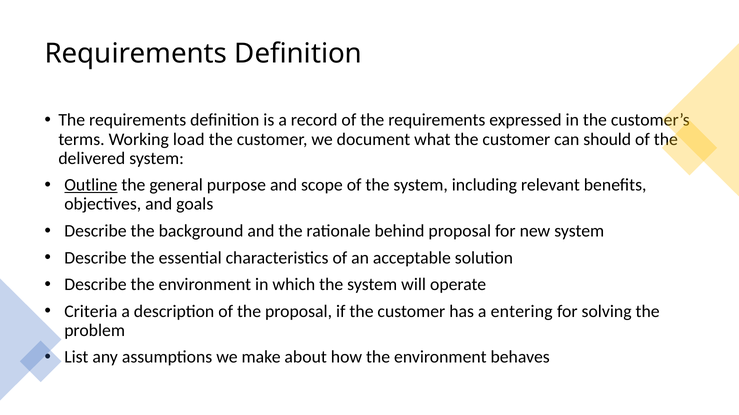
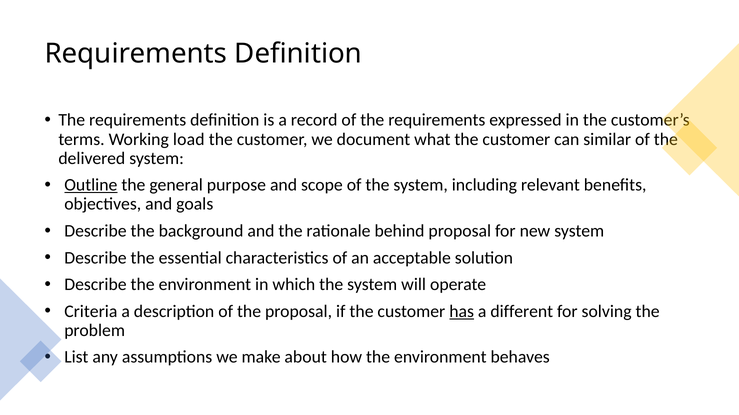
should: should -> similar (607, 139)
has underline: none -> present (462, 312)
entering: entering -> different (522, 312)
